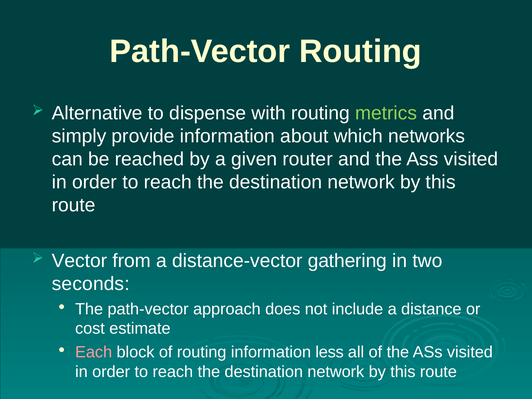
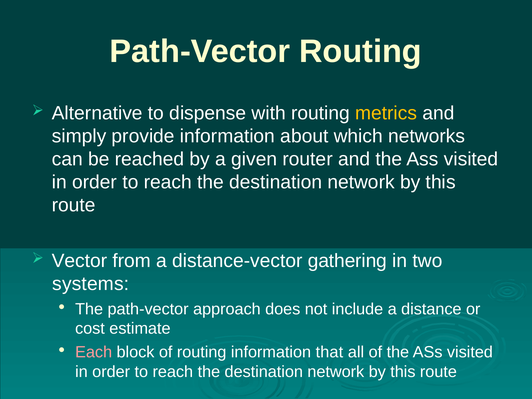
metrics colour: light green -> yellow (386, 113)
seconds: seconds -> systems (91, 284)
less: less -> that (329, 352)
